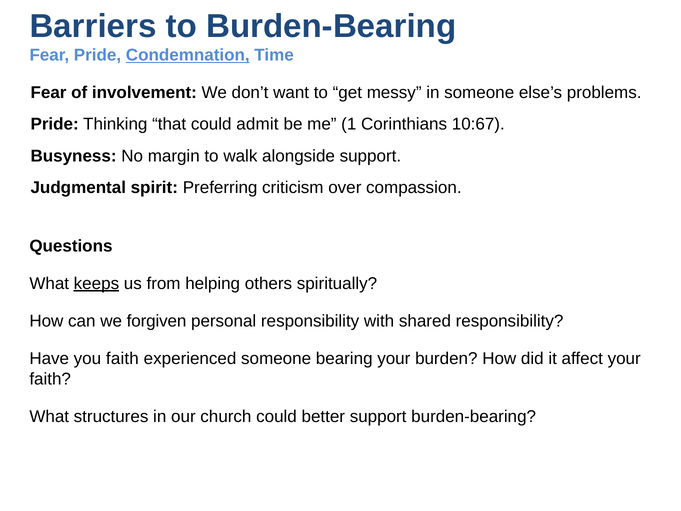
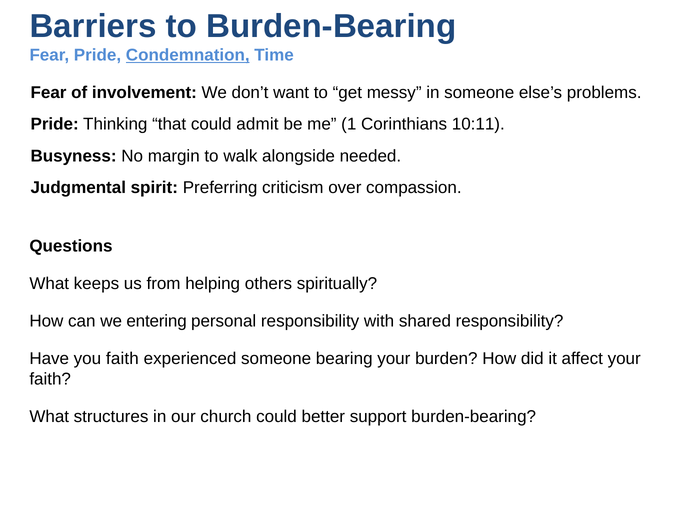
10:67: 10:67 -> 10:11 (478, 124)
alongside support: support -> needed (370, 156)
keeps underline: present -> none (96, 283)
forgiven: forgiven -> entering (157, 321)
